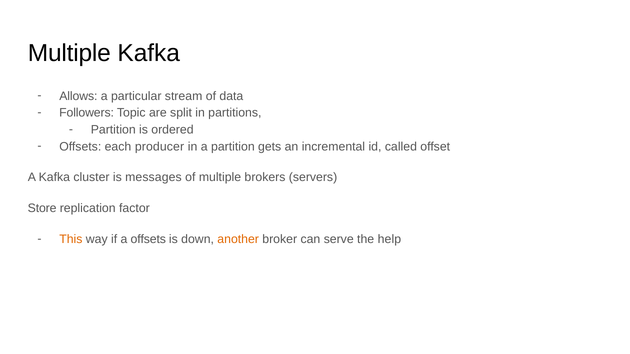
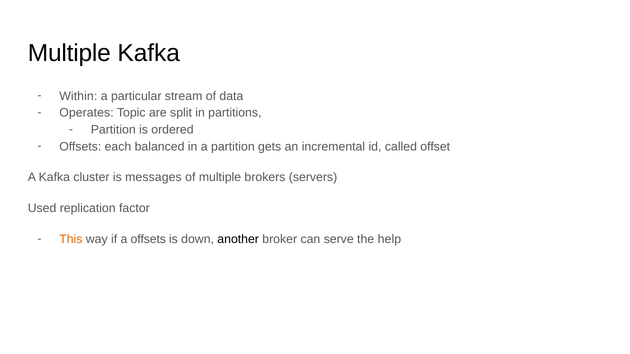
Allows: Allows -> Within (78, 96)
Followers: Followers -> Operates (86, 113)
producer: producer -> balanced (160, 147)
Store: Store -> Used (42, 209)
another colour: orange -> black (238, 239)
